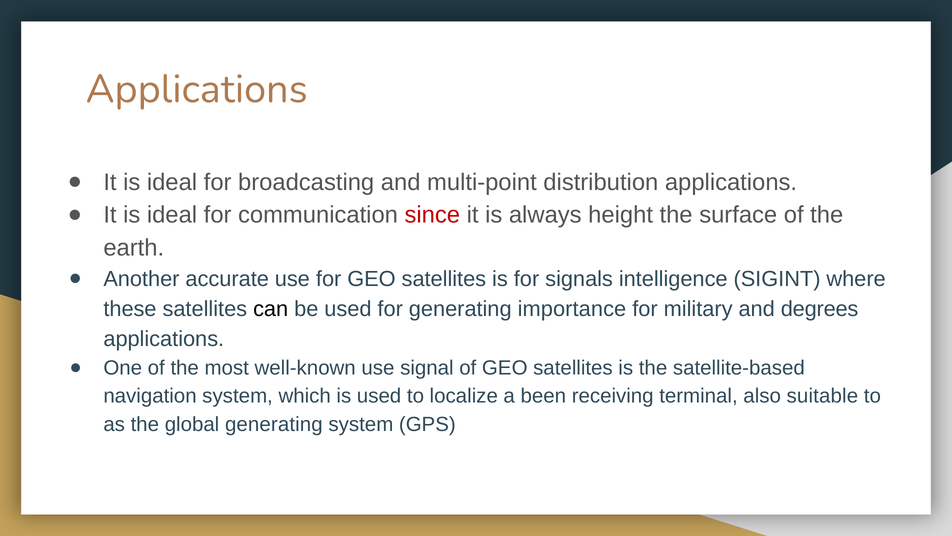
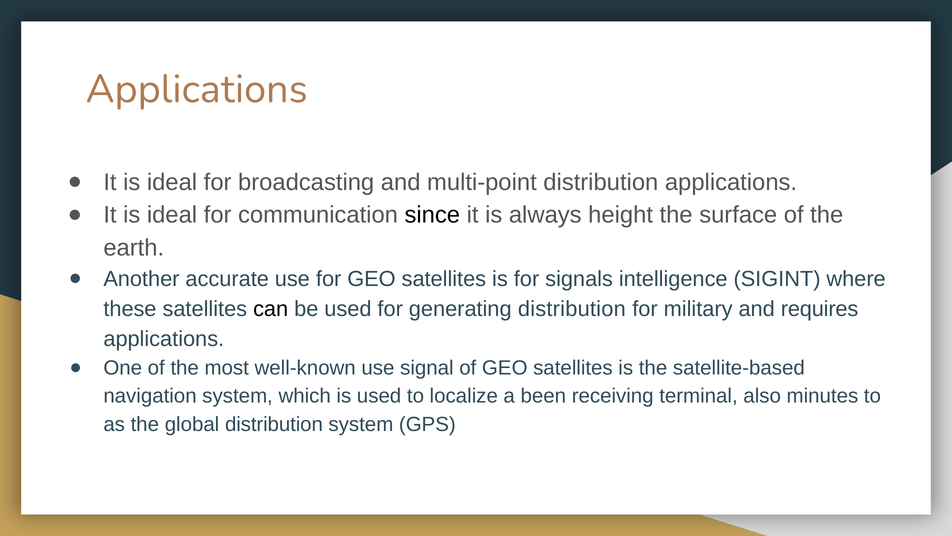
since colour: red -> black (432, 215)
generating importance: importance -> distribution (572, 309)
degrees: degrees -> requires (820, 309)
suitable: suitable -> minutes (822, 396)
global generating: generating -> distribution (274, 424)
